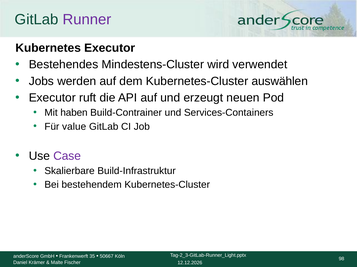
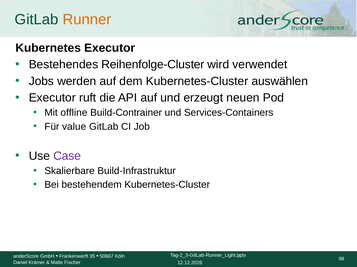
Runner colour: purple -> orange (87, 20)
Mindestens-Cluster: Mindestens-Cluster -> Reihenfolge-Cluster (153, 65)
haben: haben -> offline (74, 113)
